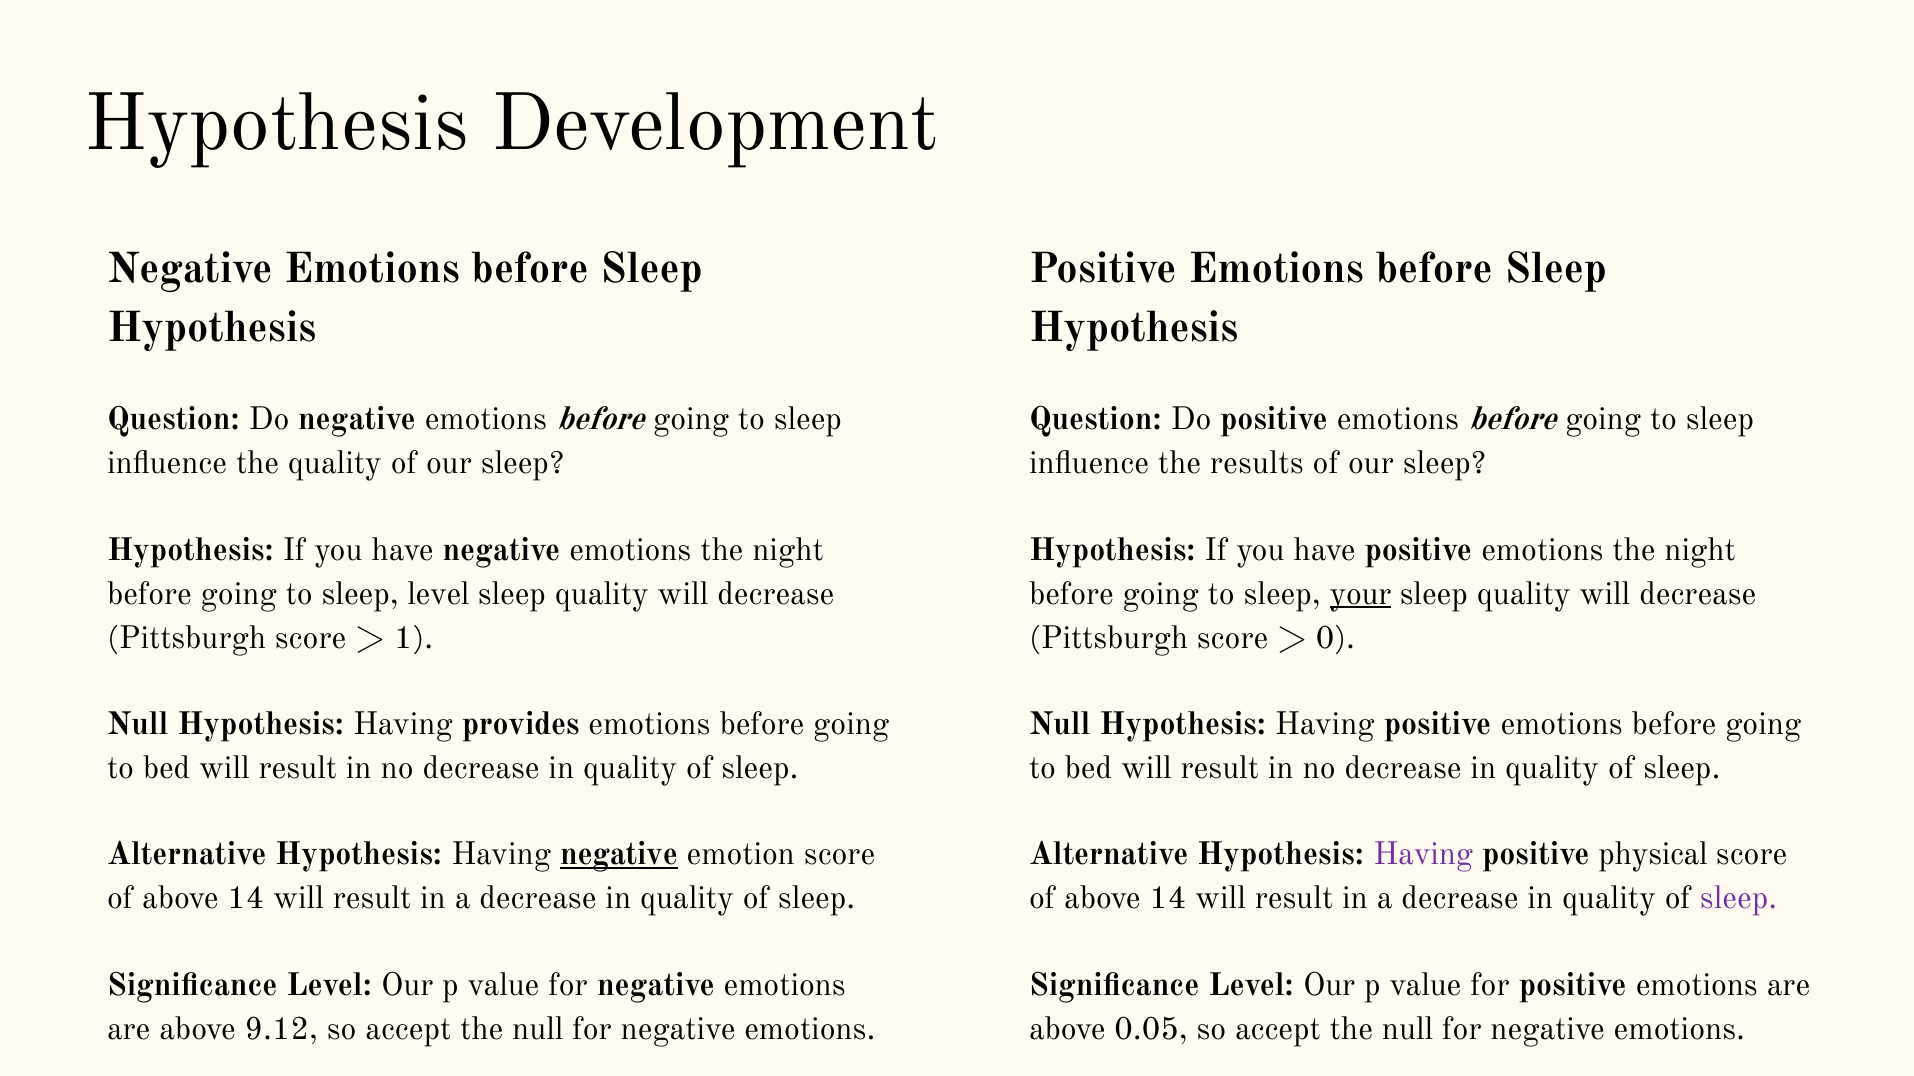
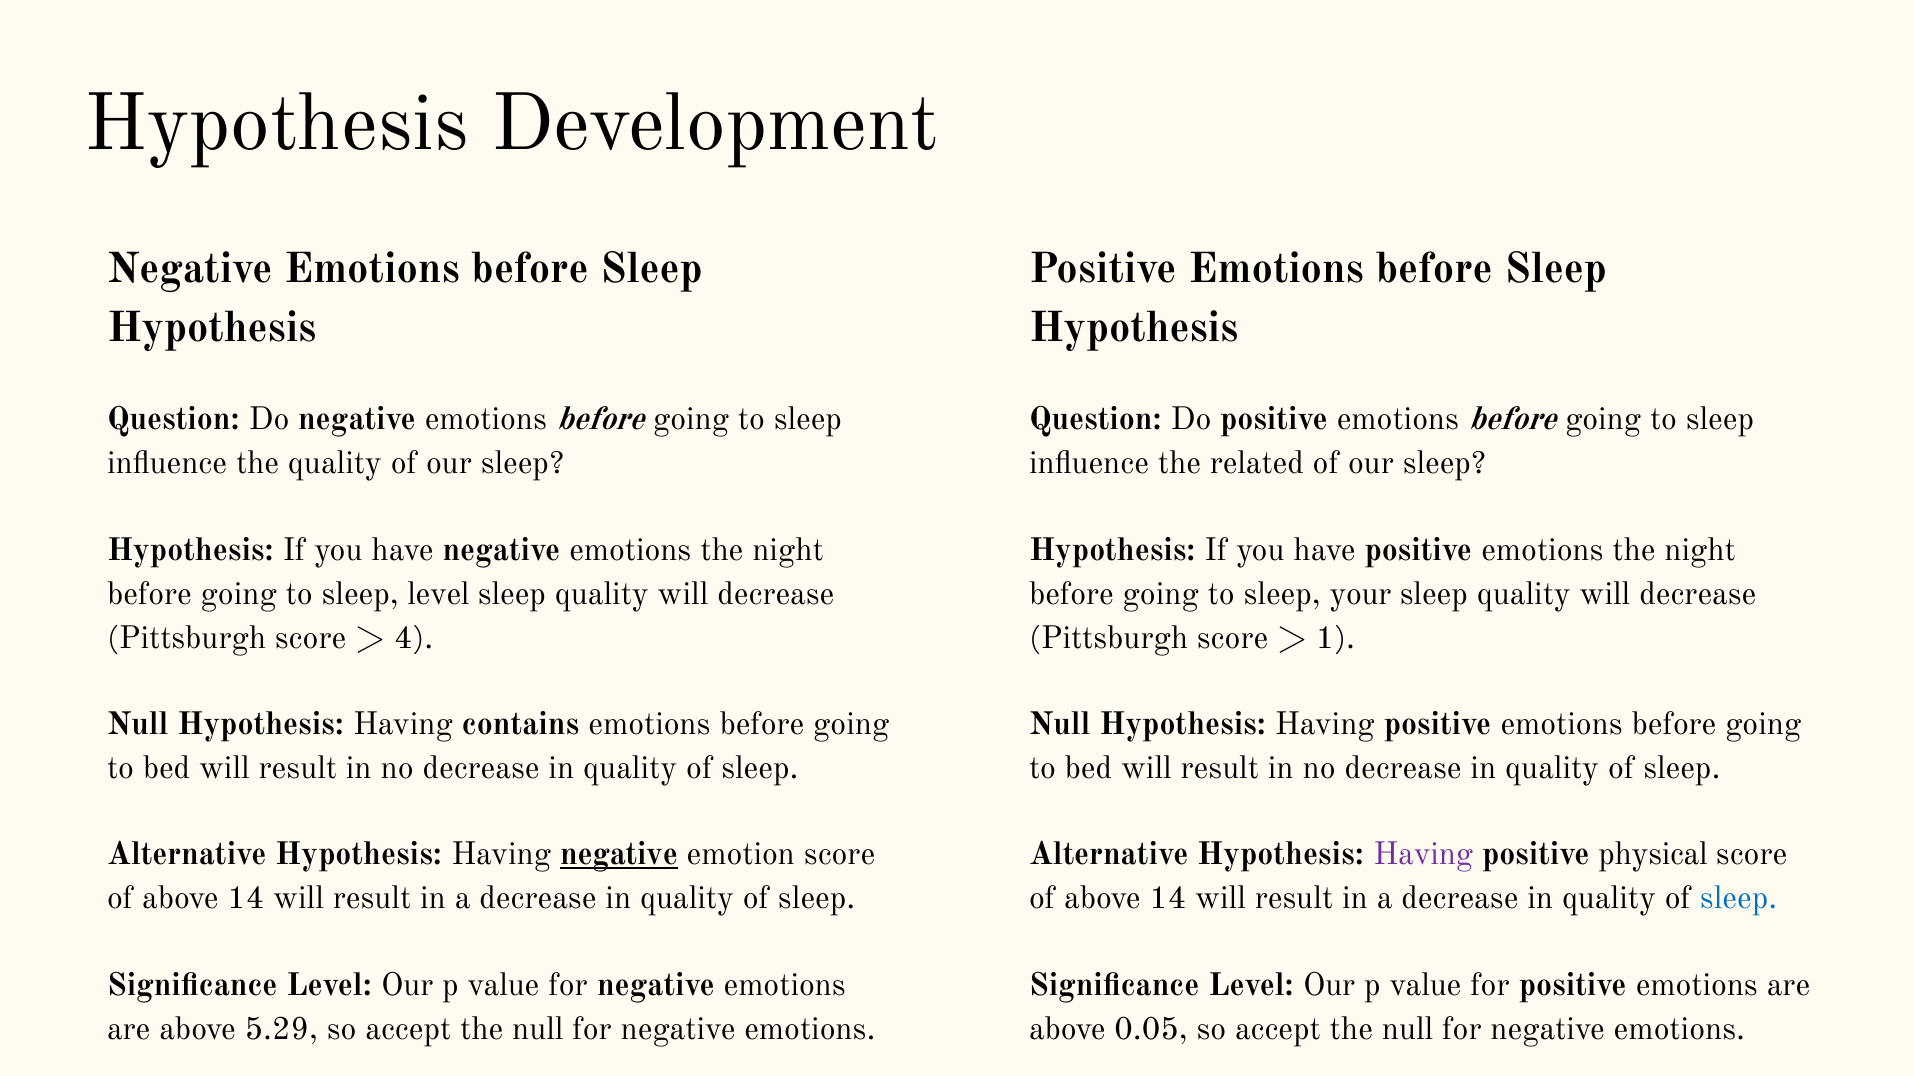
results: results -> related (1257, 463)
your underline: present -> none (1360, 594)
1: 1 -> 4 (414, 638)
0: 0 -> 1 (1336, 638)
provides: provides -> contains (521, 724)
sleep colour: purple -> blue (1739, 899)
9.12: 9.12 -> 5.29 (281, 1030)
